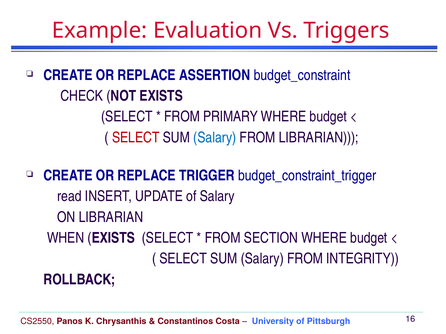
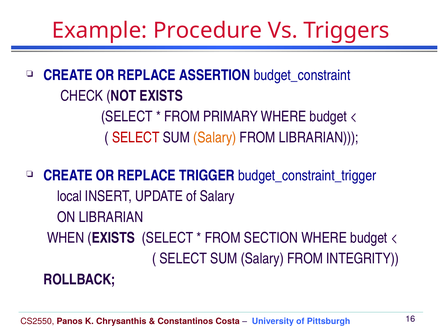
Evaluation: Evaluation -> Procedure (208, 31)
Salary colour: blue -> orange (215, 138)
read: read -> local (69, 197)
